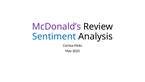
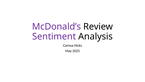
Sentiment colour: blue -> purple (54, 36)
